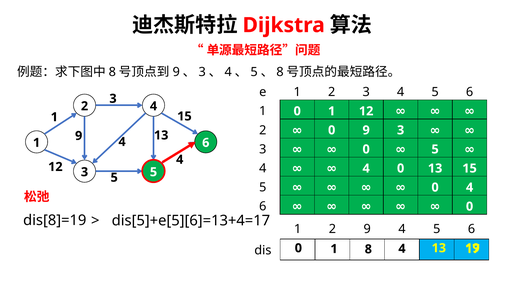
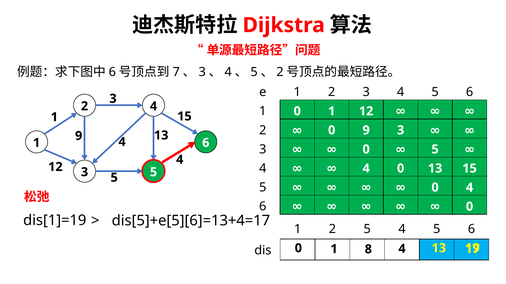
8: 8 -> 6 (112, 72)
9: 9 -> 7 (176, 72)
8: 8 -> 2 (280, 72)
dis[8]=19: dis[8]=19 -> dis[1]=19 (55, 221)
2 9: 9 -> 5 (367, 230)
